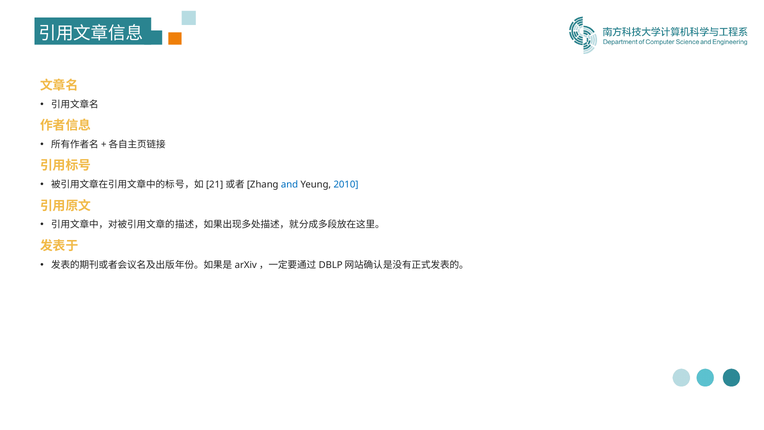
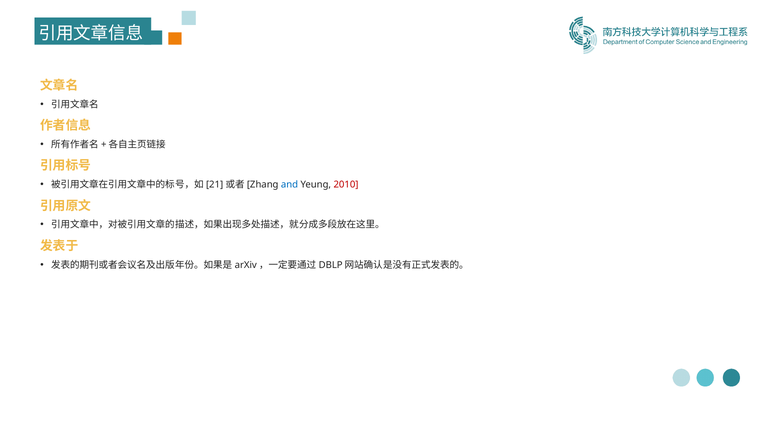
2010 colour: blue -> red (346, 185)
